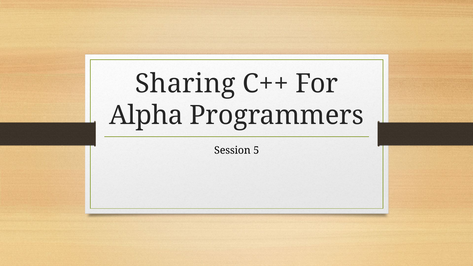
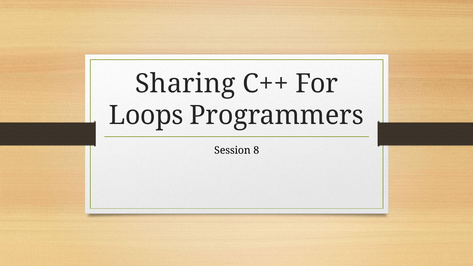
Alpha: Alpha -> Loops (146, 116)
5: 5 -> 8 (256, 151)
